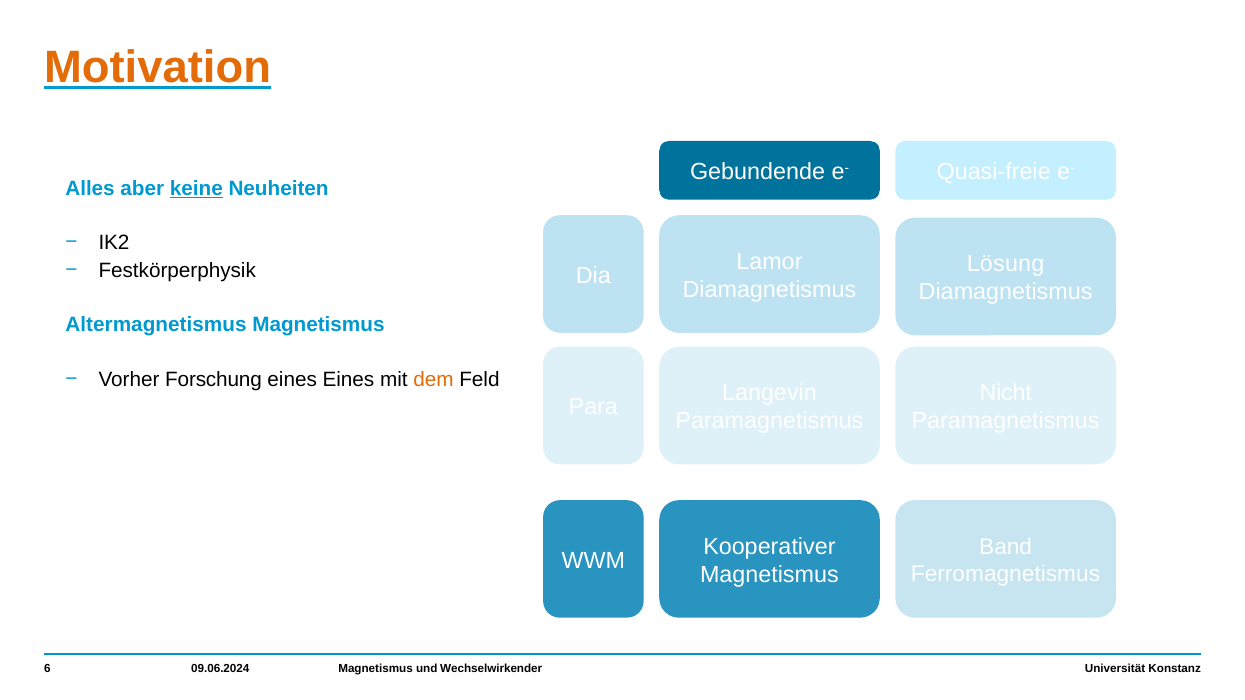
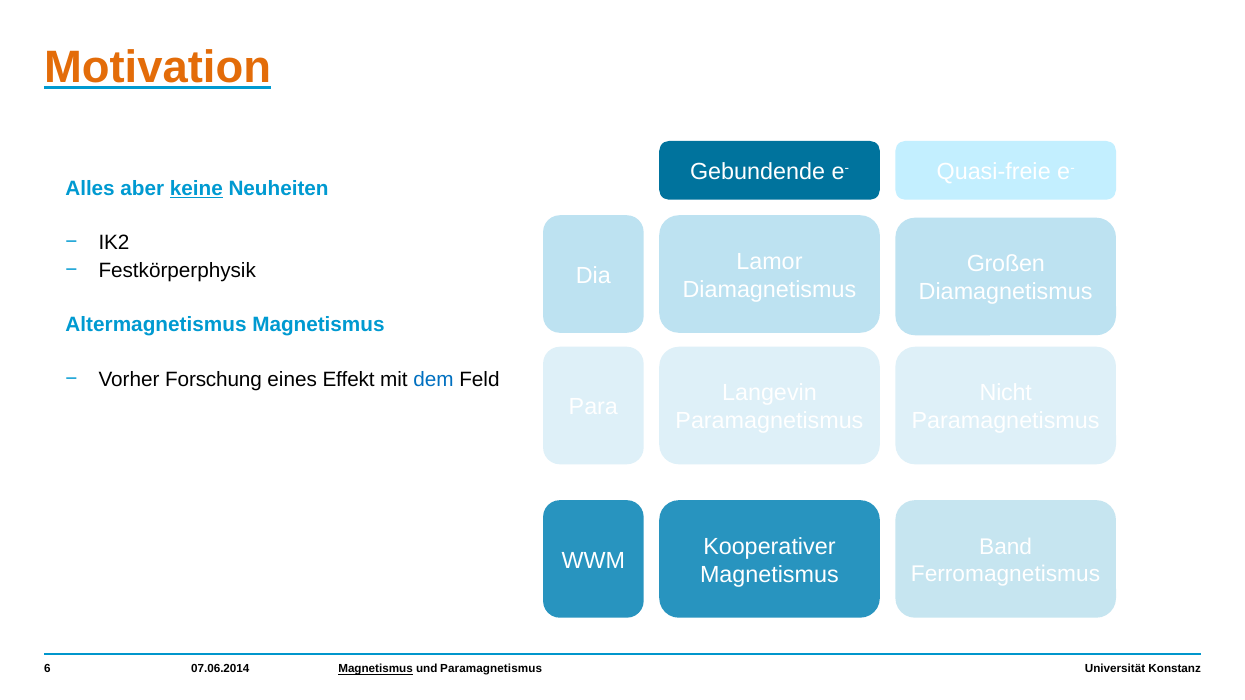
Lösung: Lösung -> Großen (1006, 264)
eines Eines: Eines -> Effekt (349, 380)
dem colour: orange -> blue (433, 380)
09.06.2024: 09.06.2024 -> 07.06.2014 (220, 669)
Magnetismus underline: none -> present (376, 669)
und Wechselwirkender: Wechselwirkender -> Paramagnetismus (491, 669)
